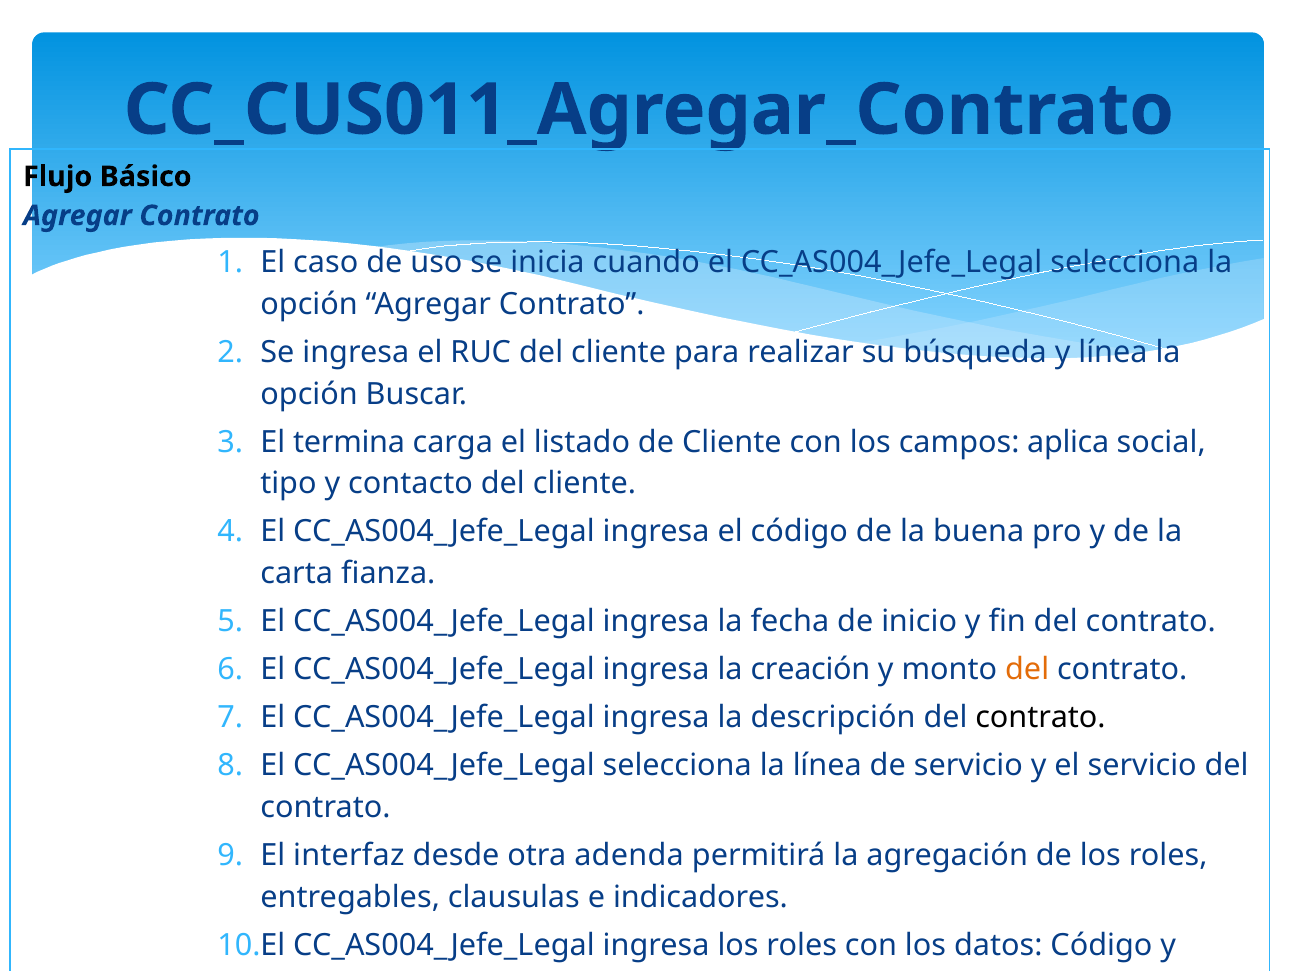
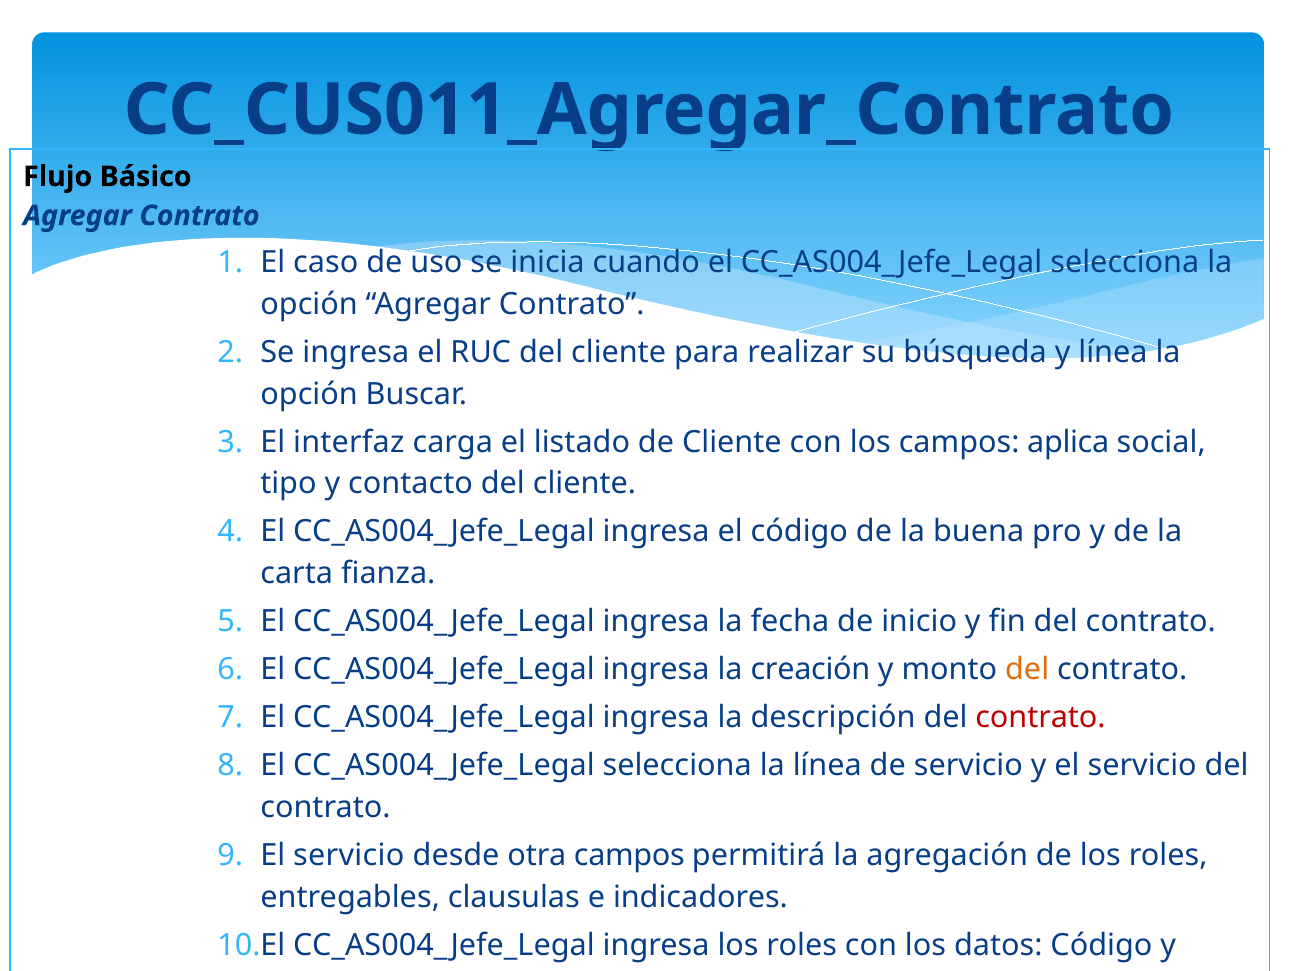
termina: termina -> interfaz (349, 442)
contrato colour: black -> red (1040, 718)
interfaz: interfaz -> servicio (349, 856)
otra adenda: adenda -> campos (629, 856)
